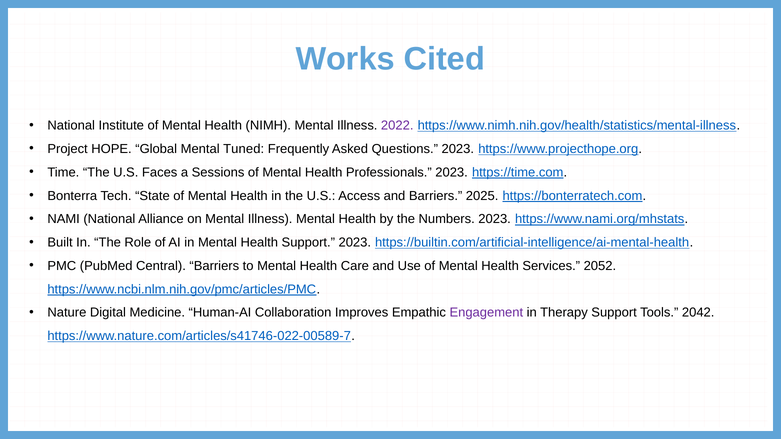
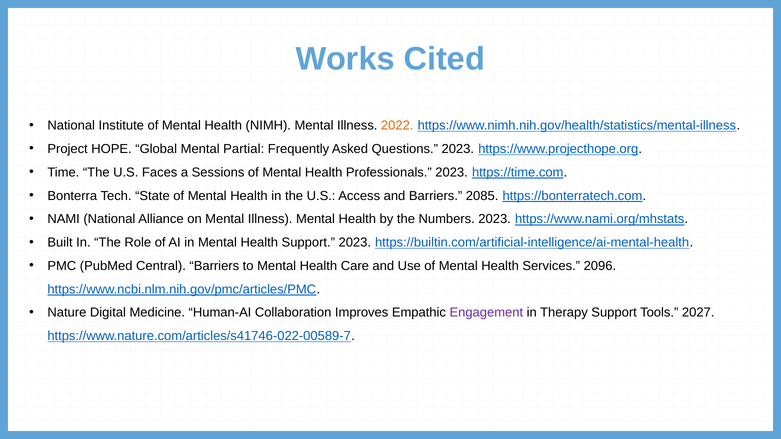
2022 colour: purple -> orange (397, 126)
Tuned: Tuned -> Partial (244, 149)
2025: 2025 -> 2085 (482, 196)
2052: 2052 -> 2096 (600, 266)
2042: 2042 -> 2027 (698, 313)
